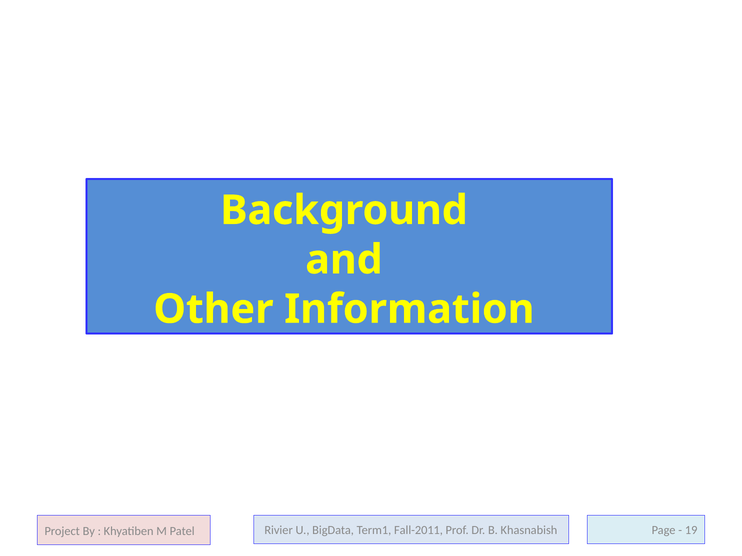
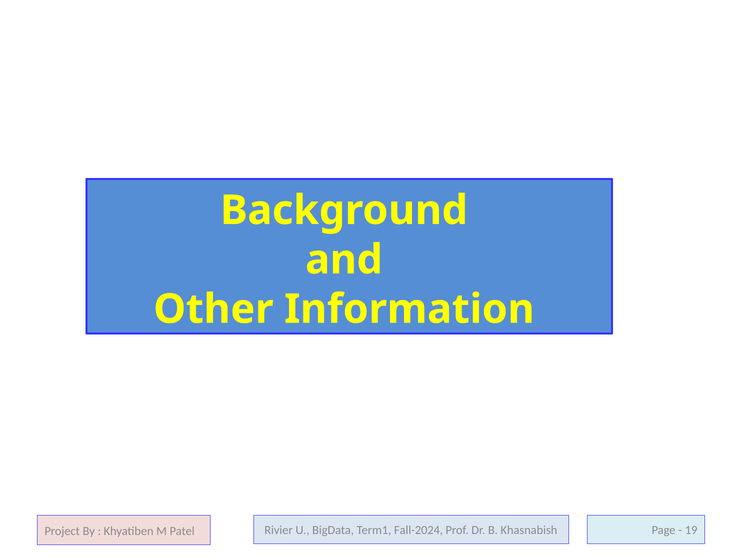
Fall-2011: Fall-2011 -> Fall-2024 (418, 531)
